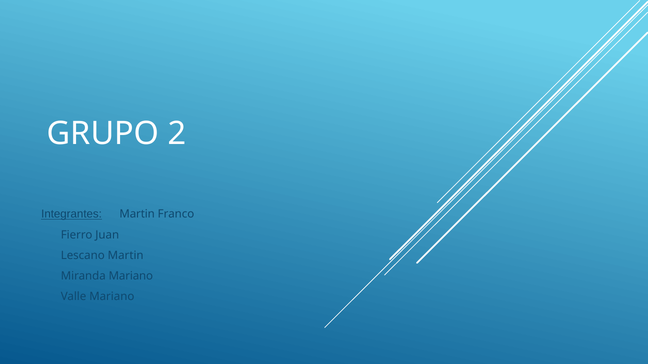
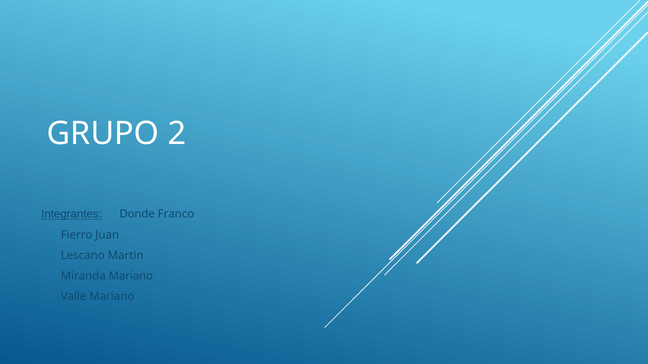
Integrantes Martin: Martin -> Donde (137, 214)
